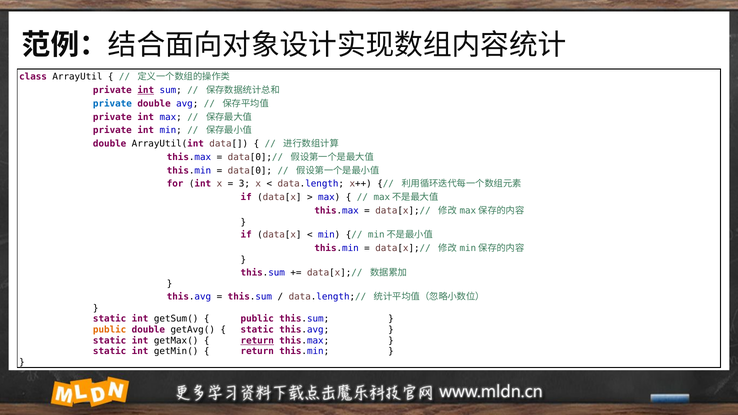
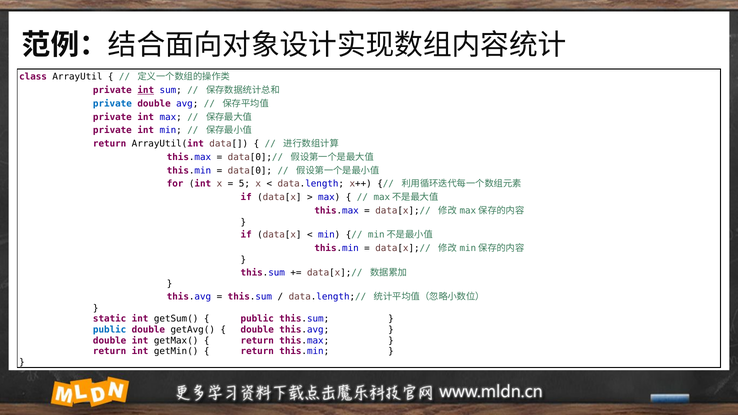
double: double -> return (110, 144)
3: 3 -> 5 (244, 184)
public colour: orange -> blue (110, 330)
static: static -> double (257, 330)
static: static -> double (110, 341)
return underline: present -> none (257, 341)
static: static -> return (110, 352)
